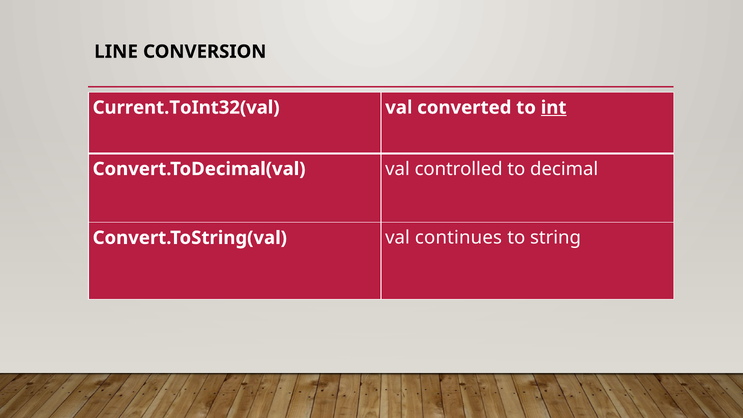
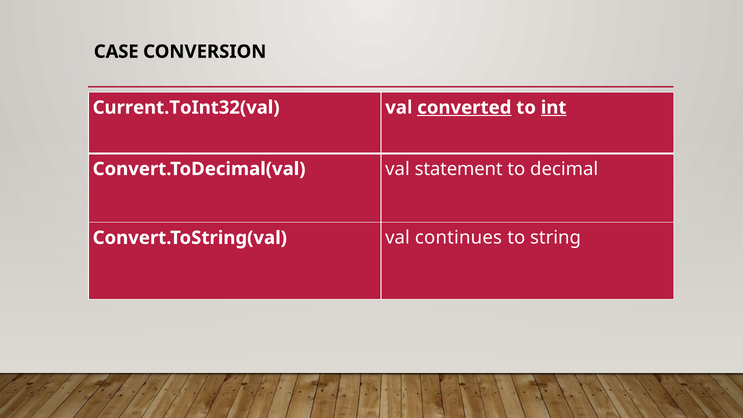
LINE: LINE -> CASE (116, 52)
converted underline: none -> present (464, 108)
controlled: controlled -> statement (459, 169)
